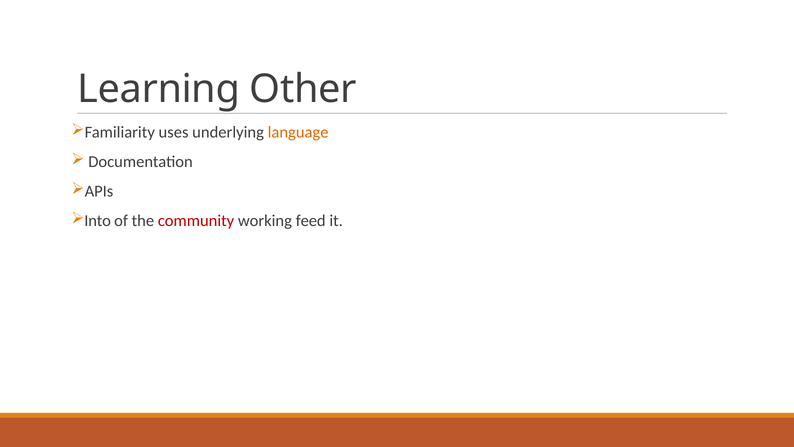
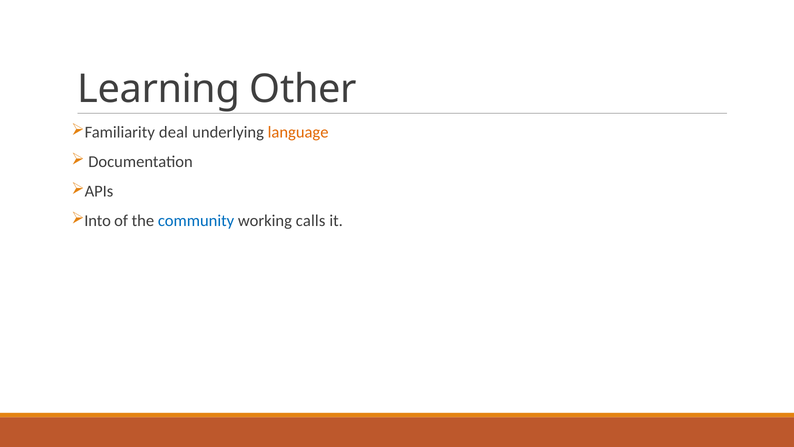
uses: uses -> deal (173, 132)
community colour: red -> blue (196, 220)
feed: feed -> calls (311, 220)
